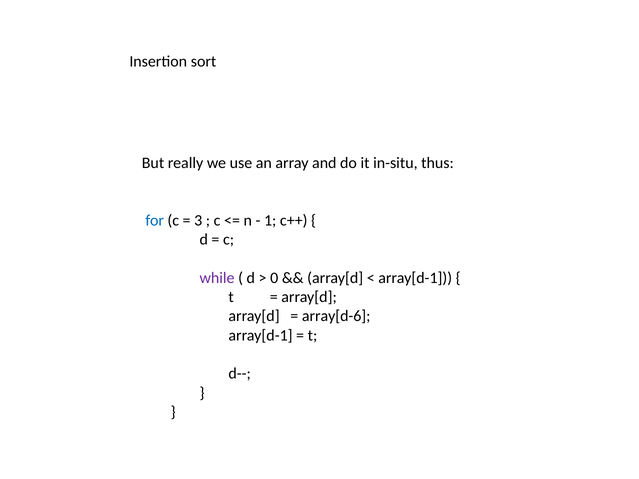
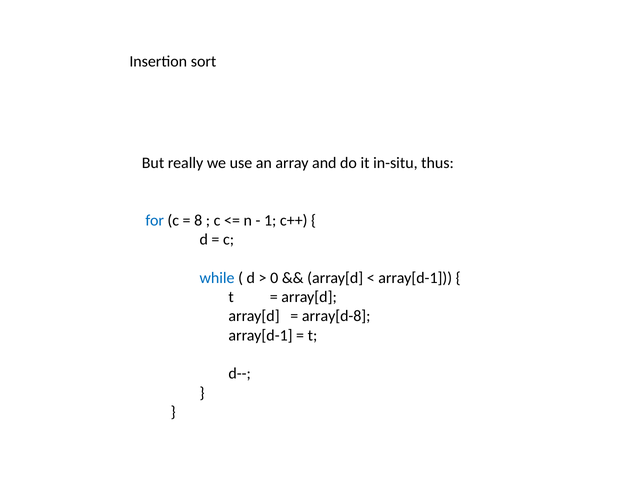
3: 3 -> 8 (198, 220)
while colour: purple -> blue (217, 278)
array[d-6: array[d-6 -> array[d-8 (336, 316)
